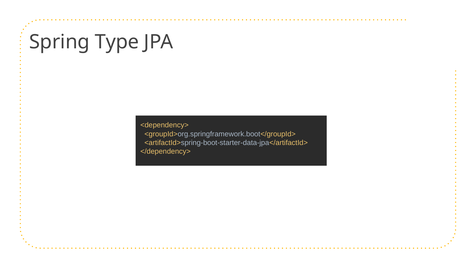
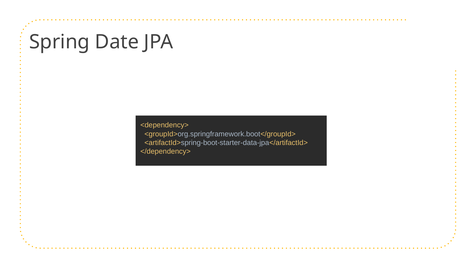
Type: Type -> Date (117, 42)
